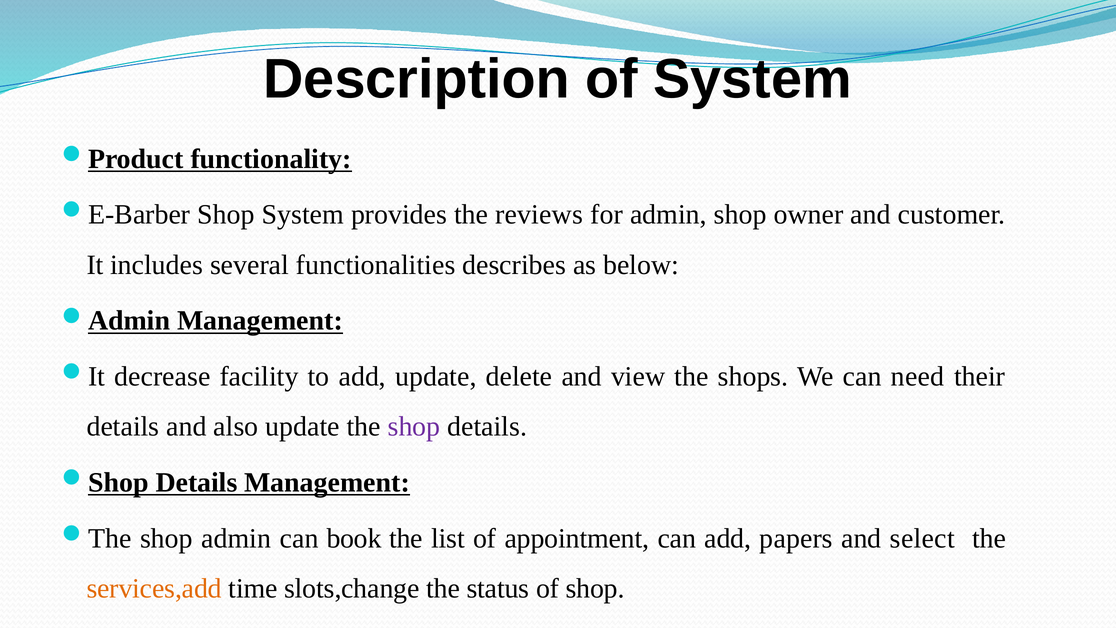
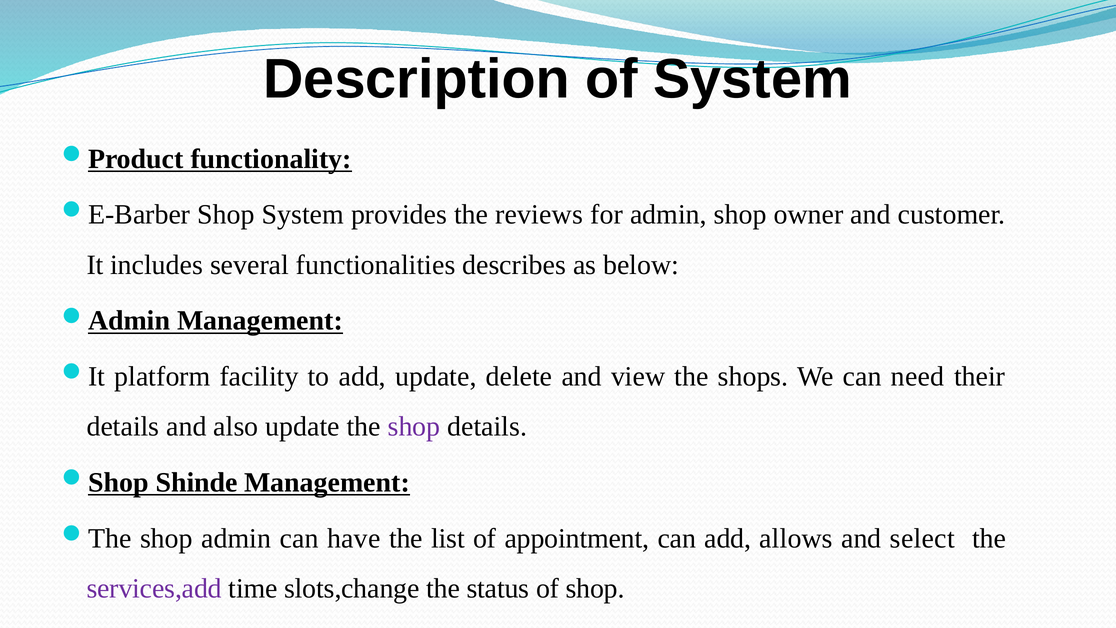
decrease: decrease -> platform (162, 376)
Details: Details -> Shinde (197, 482)
book: book -> have (354, 538)
papers: papers -> allows (796, 538)
services,add colour: orange -> purple (154, 588)
